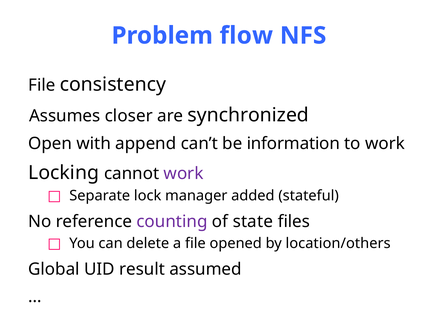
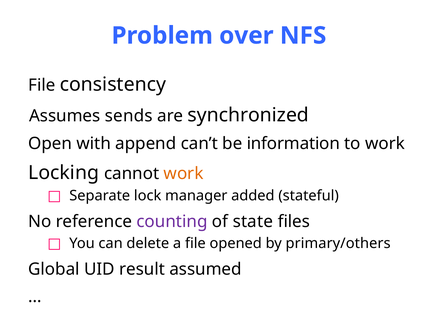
flow: flow -> over (246, 36)
closer: closer -> sends (129, 116)
work colour: purple -> orange (184, 174)
location/others: location/others -> primary/others (338, 244)
